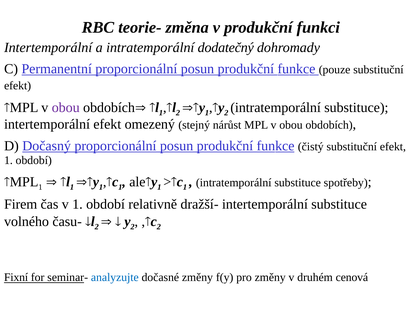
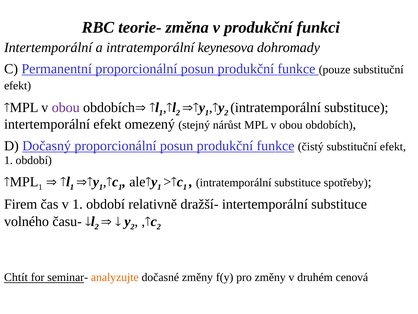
dodatečný: dodatečný -> keynesova (226, 47)
Fixní: Fixní -> Chtít (16, 277)
analyzujte colour: blue -> orange (115, 277)
